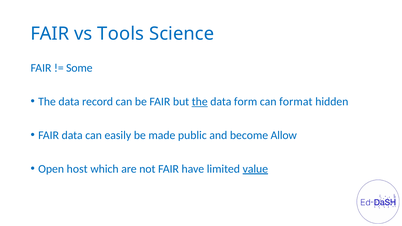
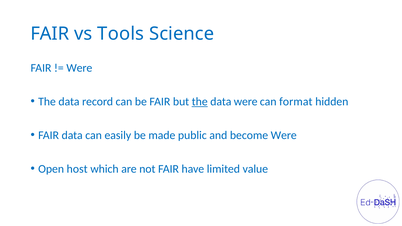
Some: Some -> Were (79, 68)
data form: form -> were (246, 102)
become Allow: Allow -> Were (284, 135)
value underline: present -> none (255, 169)
